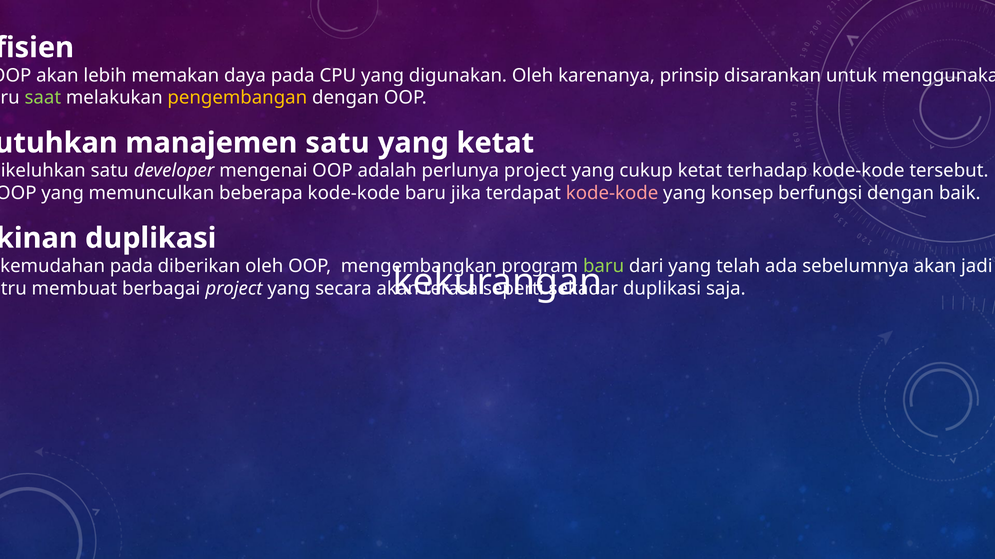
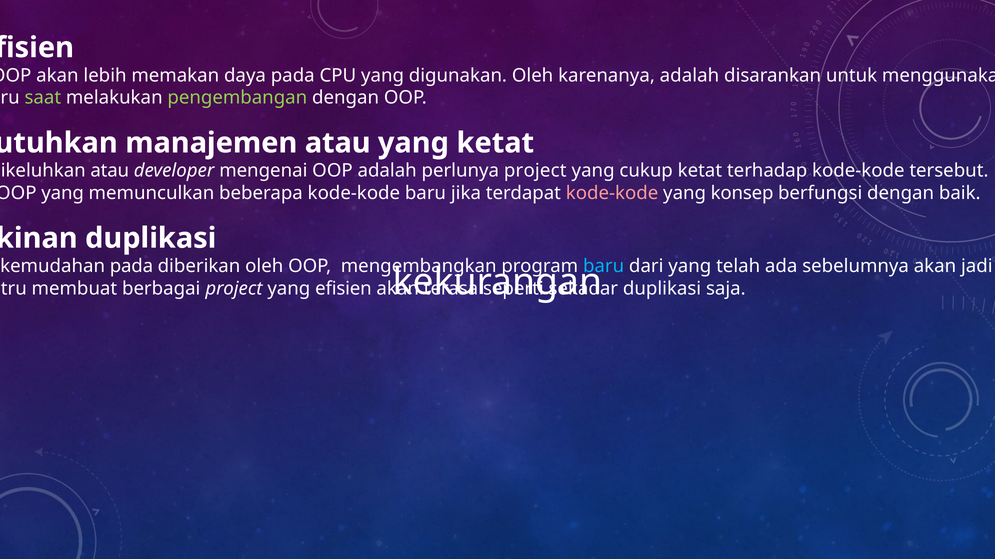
karenanya prinsip: prinsip -> adalah (689, 76)
pengembangan colour: yellow -> light green (237, 98)
manajemen satu: satu -> atau (338, 143)
satu: satu -> atau (110, 171)
baru colour: light green -> light blue (604, 266)
yang secara: secara -> efisien (343, 289)
